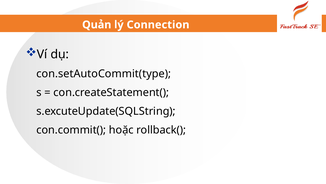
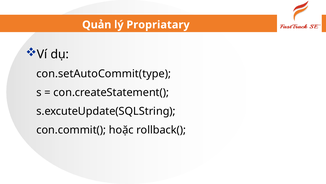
Connection: Connection -> Propriatary (158, 25)
